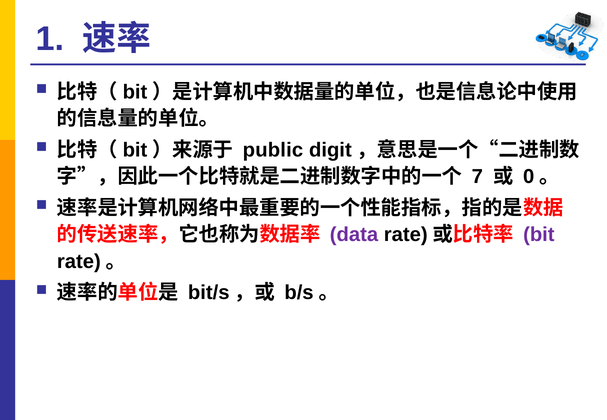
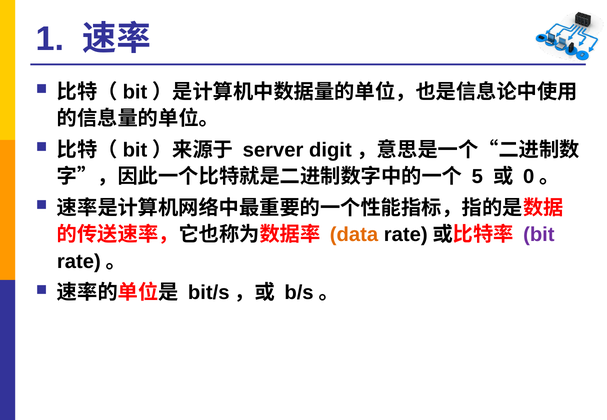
public: public -> server (273, 150)
7: 7 -> 5 (477, 177)
data colour: purple -> orange (354, 235)
